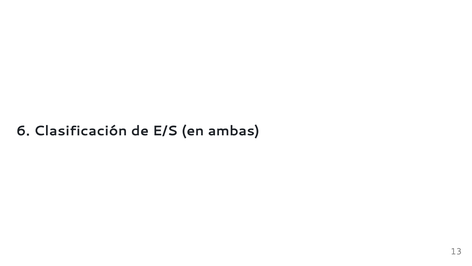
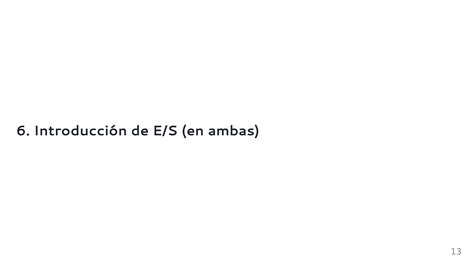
Clasificación: Clasificación -> Introducción (80, 131)
